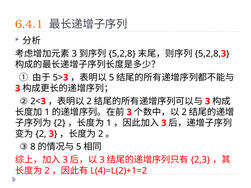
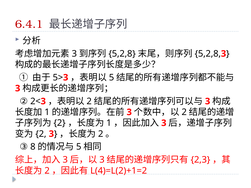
6.4.1 colour: orange -> red (29, 24)
